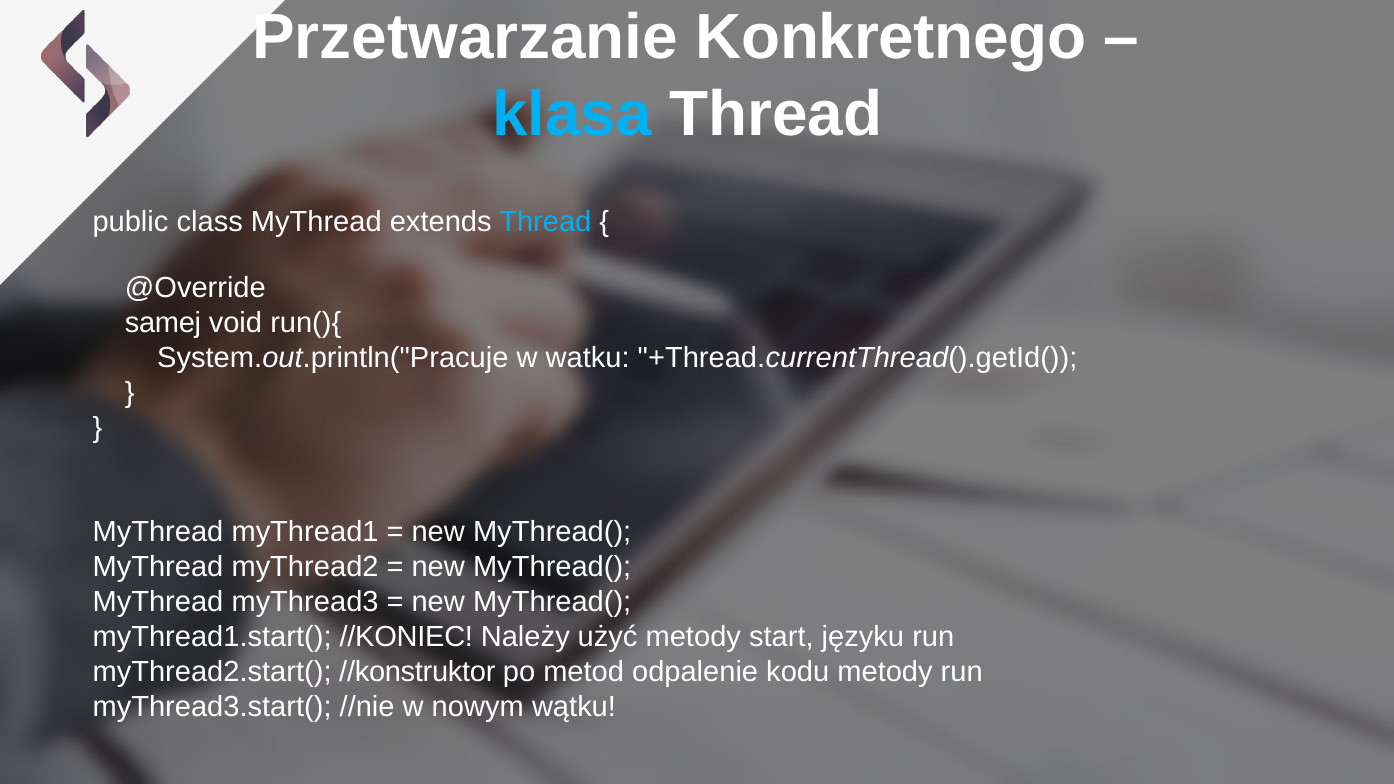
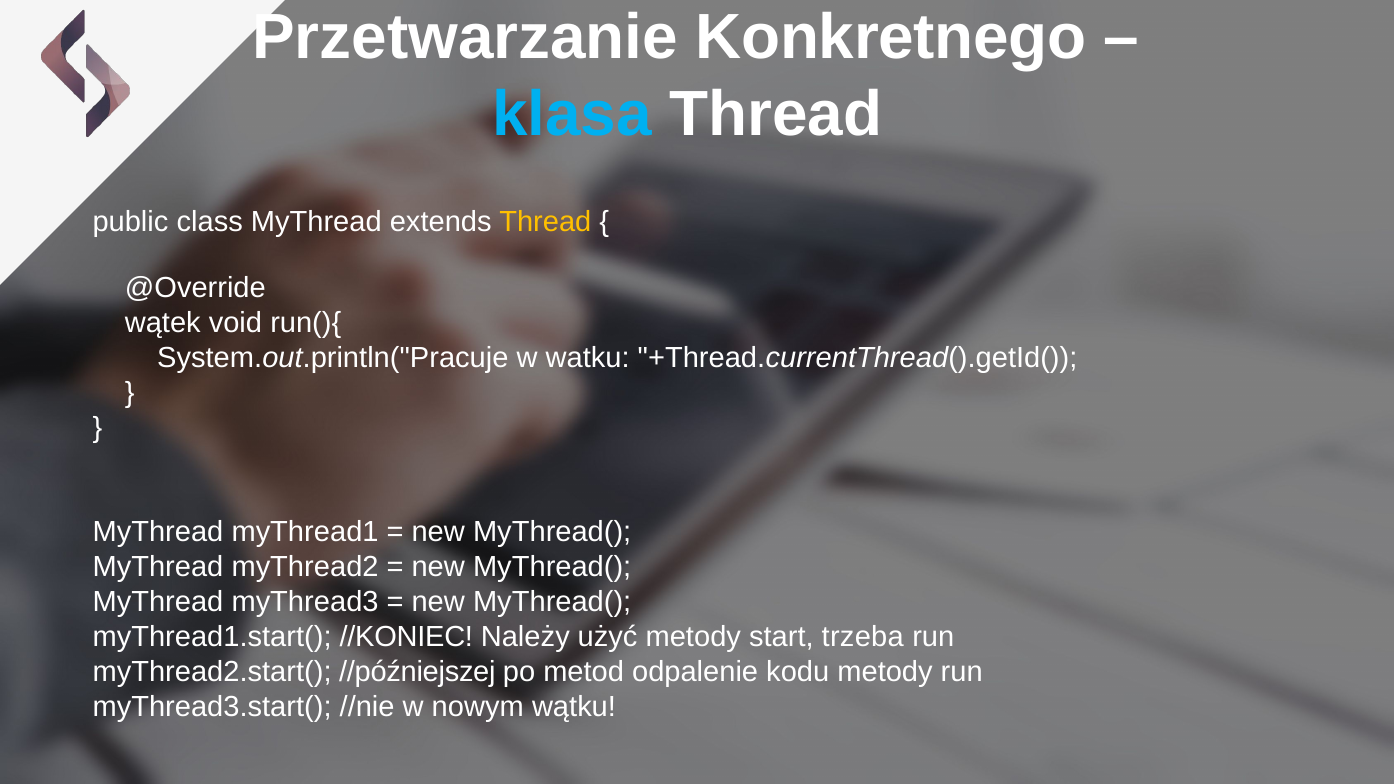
Thread colour: light blue -> yellow (545, 222)
samej: samej -> wątek (163, 323)
języku: języku -> trzeba (863, 637)
//konstruktor: //konstruktor -> //późniejszej (417, 672)
